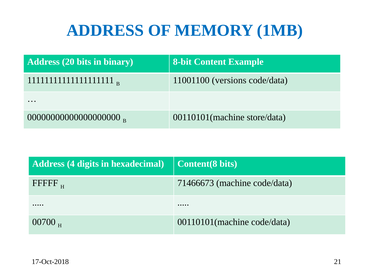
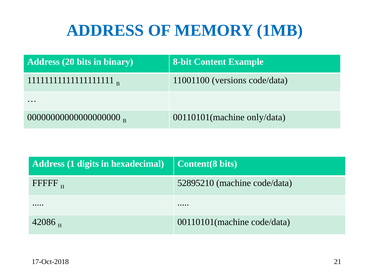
store/data: store/data -> only/data (266, 117)
4: 4 -> 1 (71, 164)
71466673: 71466673 -> 52895210 (196, 183)
00700: 00700 -> 42086 (44, 222)
